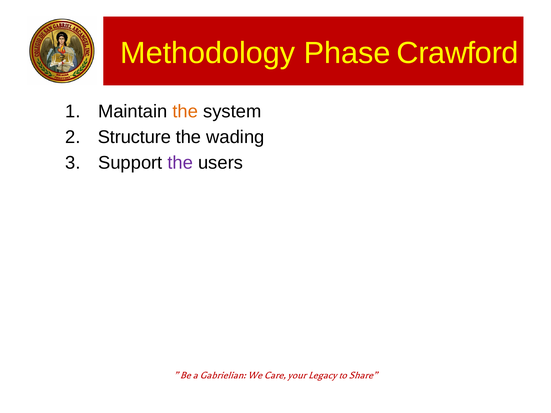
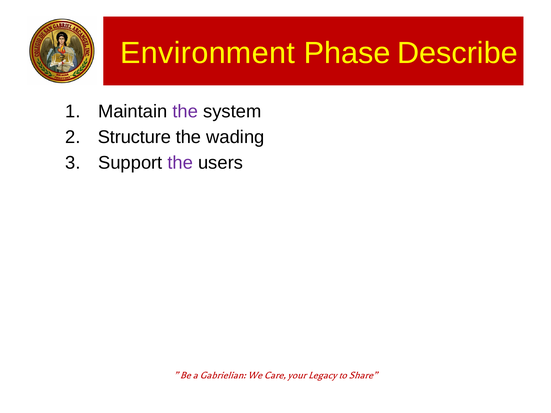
Methodology: Methodology -> Environment (208, 53)
Crawford: Crawford -> Describe (457, 53)
the colour: orange -> purple (185, 111)
